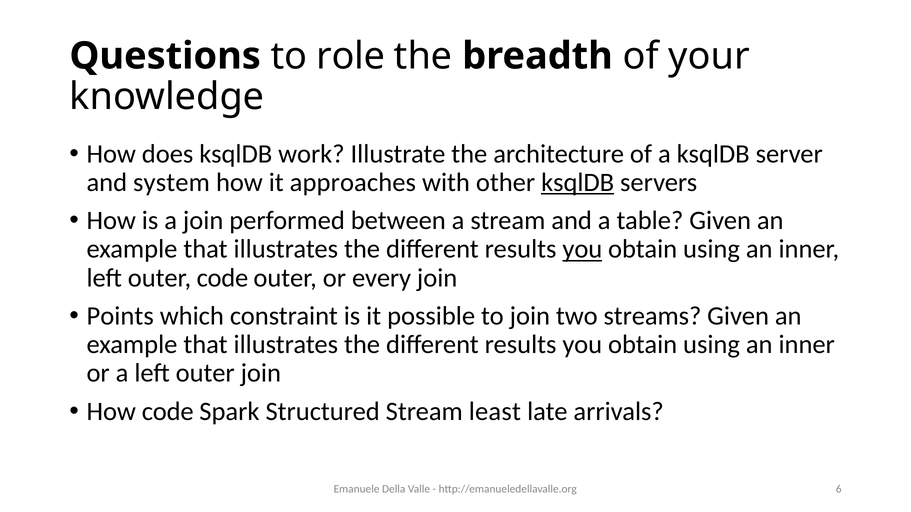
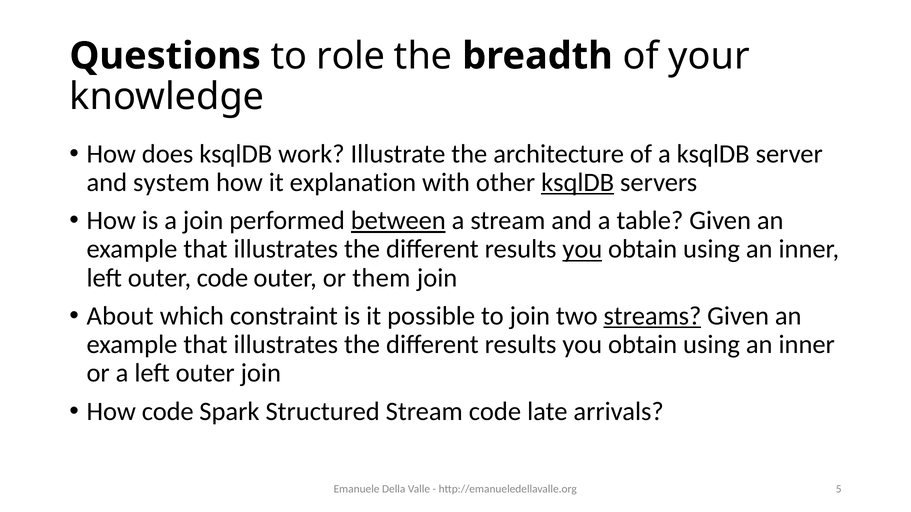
approaches: approaches -> explanation (353, 183)
between underline: none -> present (398, 221)
every: every -> them (381, 278)
Points: Points -> About (120, 316)
streams underline: none -> present (652, 316)
Stream least: least -> code (495, 412)
6: 6 -> 5 (839, 489)
